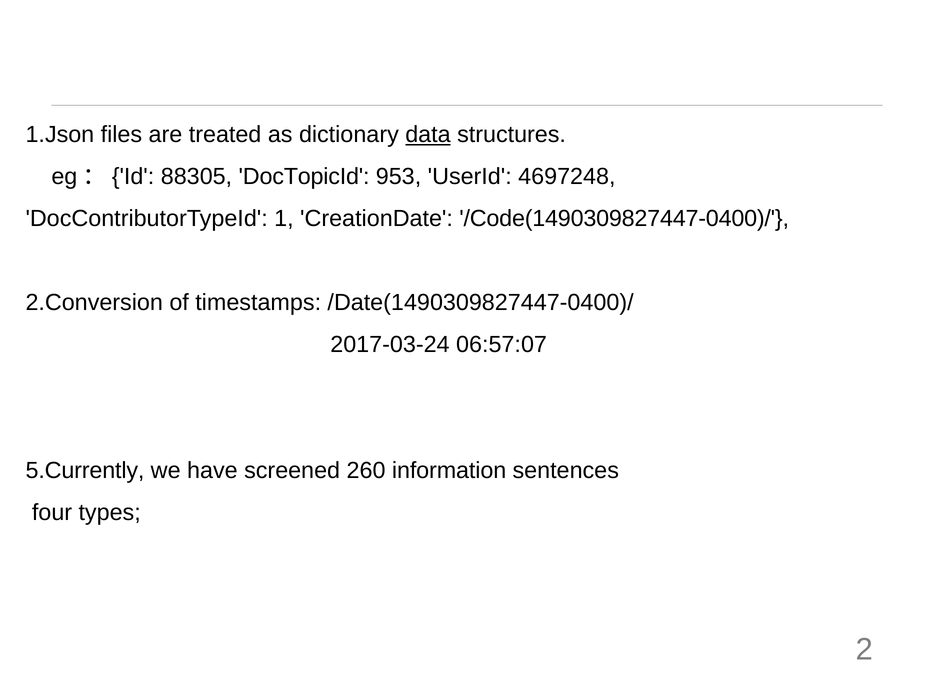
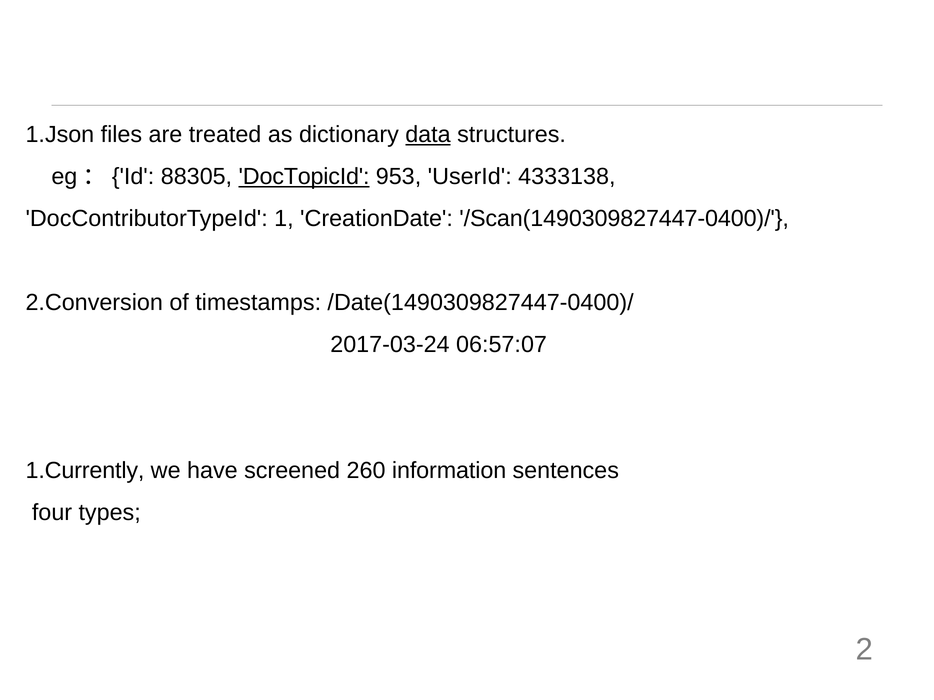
DocTopicId underline: none -> present (304, 177)
4697248: 4697248 -> 4333138 (567, 177)
/Code(1490309827447-0400)/: /Code(1490309827447-0400)/ -> /Scan(1490309827447-0400)/ (624, 219)
5.Currently: 5.Currently -> 1.Currently (85, 471)
